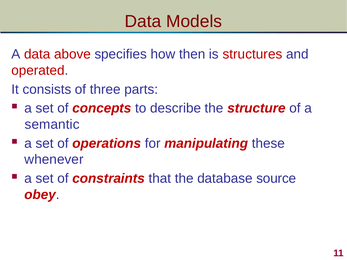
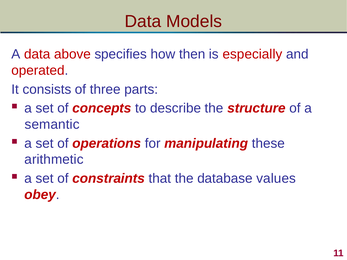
structures: structures -> especially (252, 54)
whenever: whenever -> arithmetic (54, 160)
source: source -> values (276, 179)
